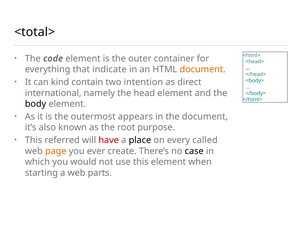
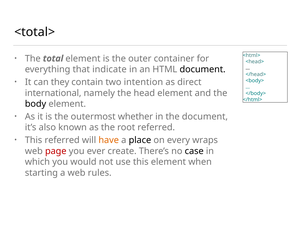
code: code -> total (53, 59)
document colour: orange -> black (203, 69)
kind: kind -> they (60, 82)
appears: appears -> whether (135, 117)
root purpose: purpose -> referred (156, 127)
have colour: red -> orange (109, 140)
called: called -> wraps (205, 140)
page colour: orange -> red (56, 151)
parts: parts -> rules (100, 173)
